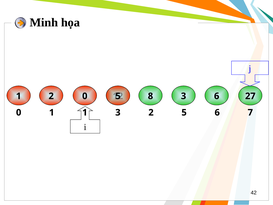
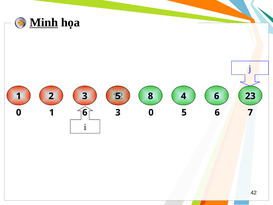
Minh underline: none -> present (44, 22)
2 0: 0 -> 3 (85, 96)
8 3: 3 -> 4 (184, 96)
27: 27 -> 23 (250, 96)
1: 1 -> 6 (85, 112)
3 2: 2 -> 0 (151, 112)
